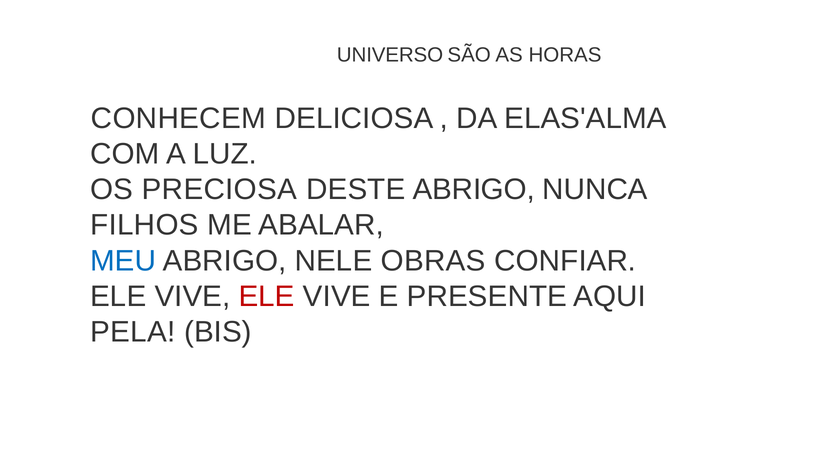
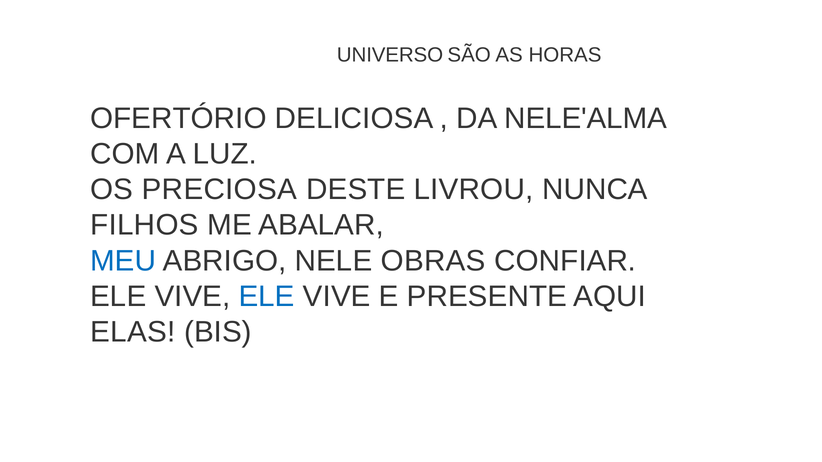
CONHECEM: CONHECEM -> OFERTÓRIO (178, 119)
ELAS'ALMA: ELAS'ALMA -> NELE'ALMA (586, 119)
DESTE ABRIGO: ABRIGO -> LIVROU (474, 190)
ELE colour: red -> blue (267, 297)
PELA: PELA -> ELAS (133, 332)
